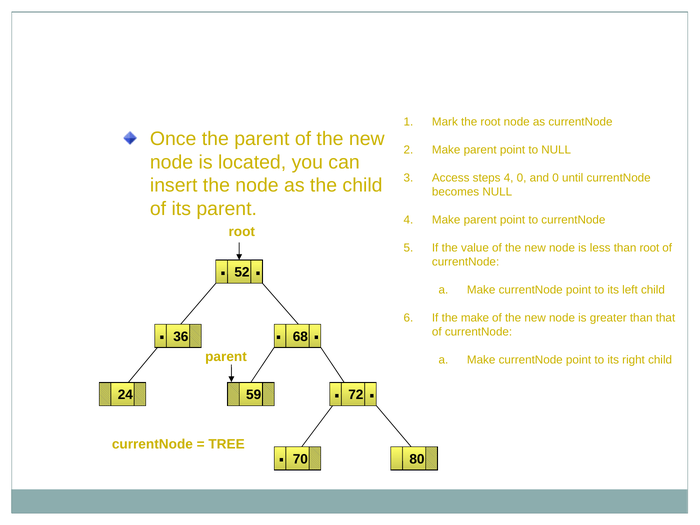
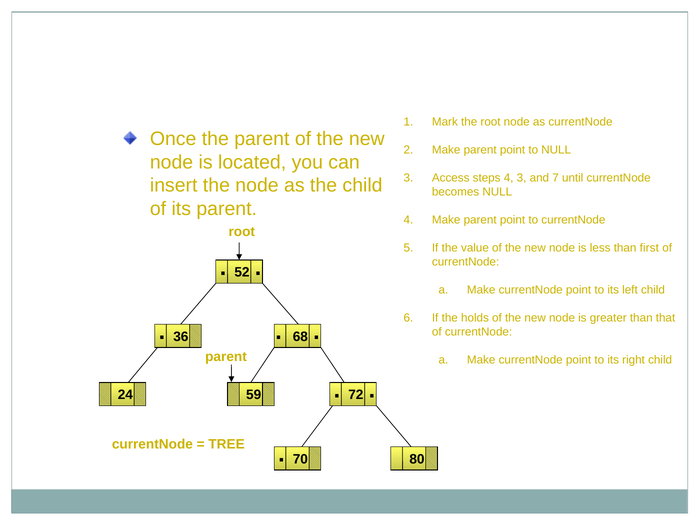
4 0: 0 -> 3 (522, 178)
and 0: 0 -> 7 (556, 178)
than root: root -> first (649, 248)
the make: make -> holds (475, 318)
